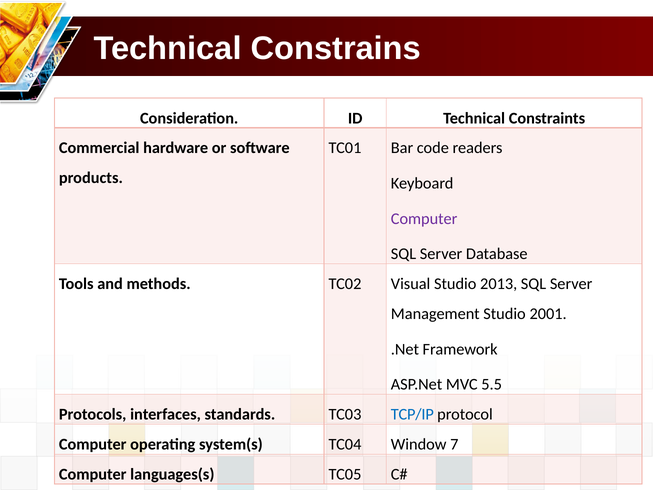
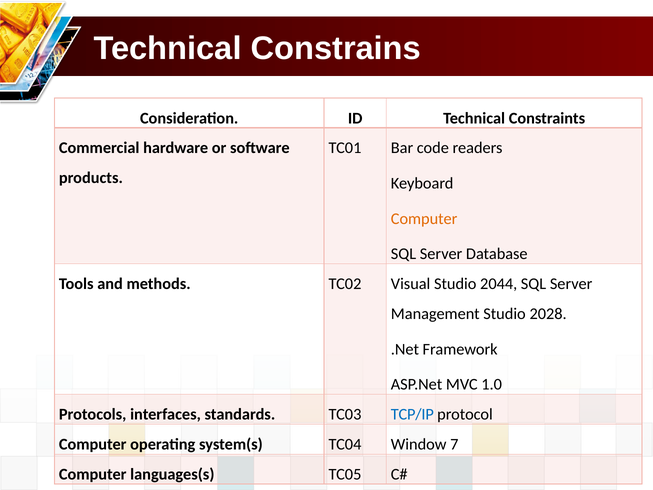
Computer colour: purple -> orange (424, 219)
2013: 2013 -> 2044 (499, 284)
2001: 2001 -> 2028 (548, 314)
5.5: 5.5 -> 1.0 (492, 384)
